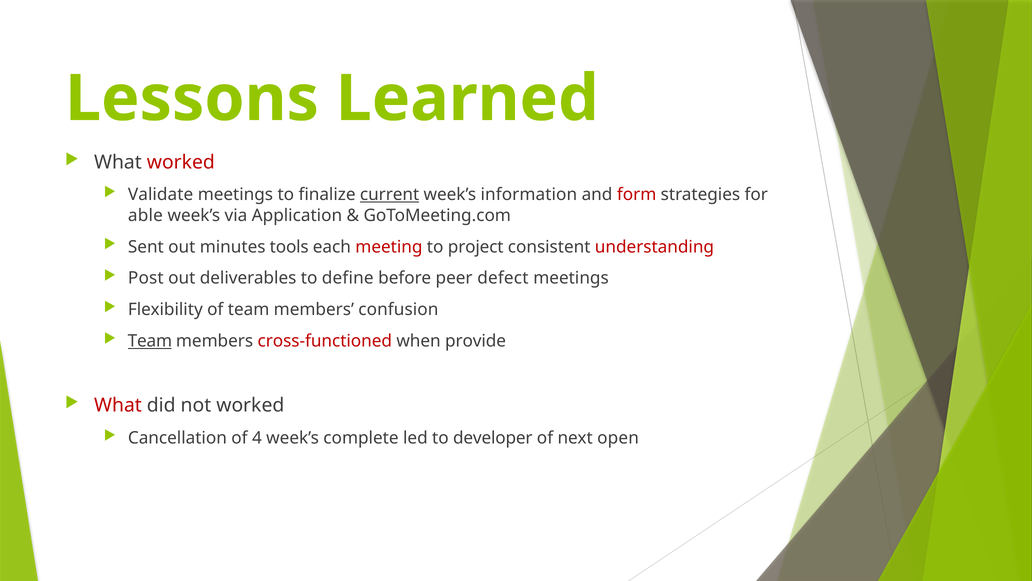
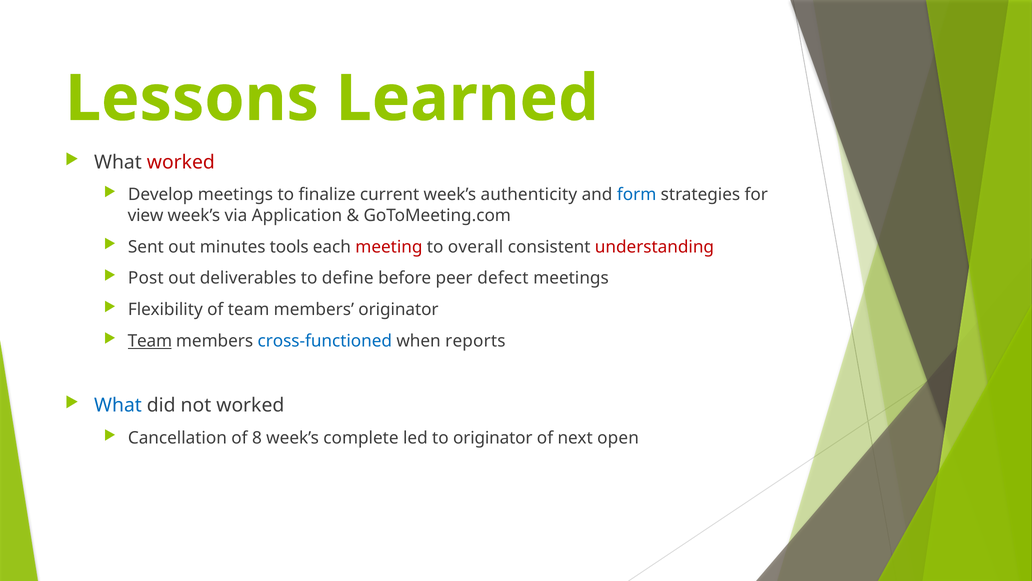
Validate: Validate -> Develop (161, 195)
current underline: present -> none (390, 195)
information: information -> authenticity (529, 195)
form colour: red -> blue (637, 195)
able: able -> view (146, 215)
project: project -> overall (476, 247)
members confusion: confusion -> originator (398, 309)
cross-functioned colour: red -> blue (325, 341)
provide: provide -> reports (475, 341)
What colour: red -> blue (118, 405)
4: 4 -> 8 (257, 438)
to developer: developer -> originator (493, 438)
